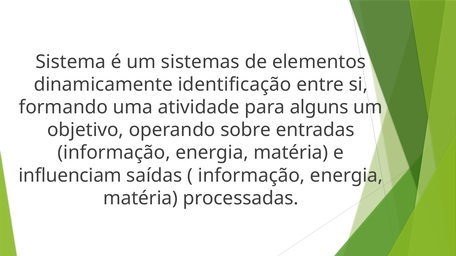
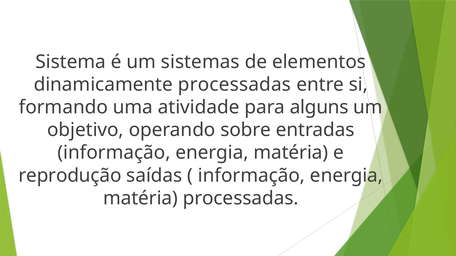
dinamicamente identificação: identificação -> processadas (234, 85)
influenciam: influenciam -> reprodução (70, 176)
